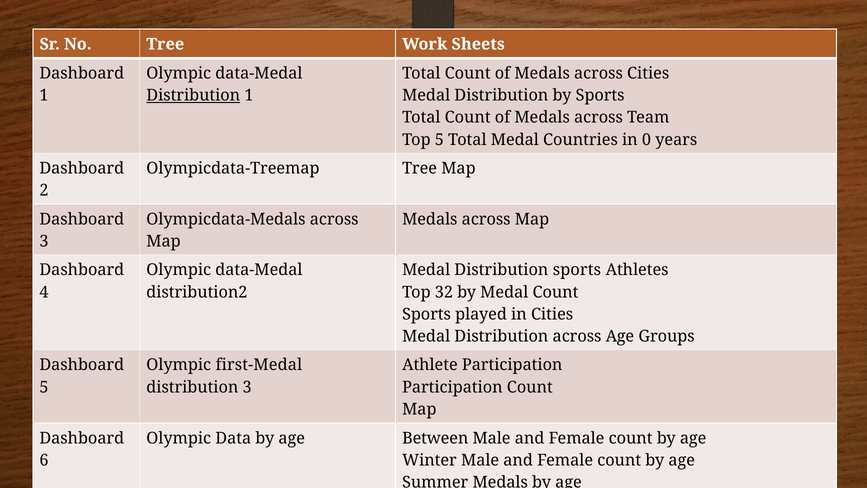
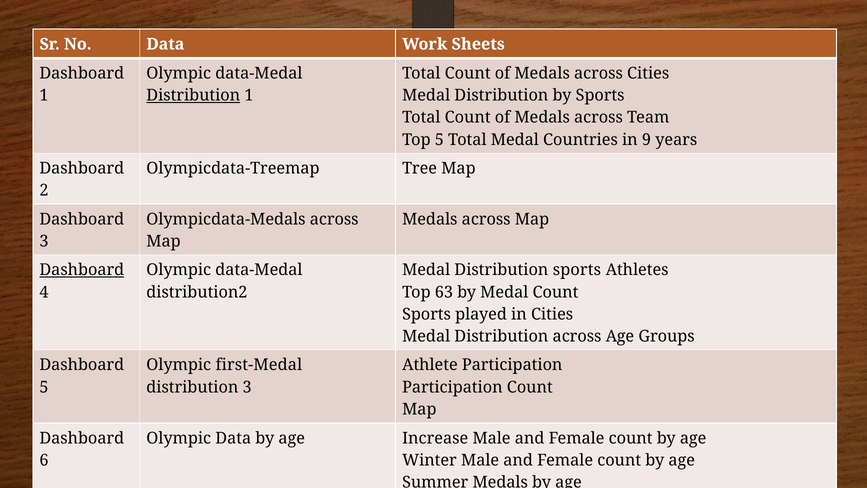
No Tree: Tree -> Data (165, 44)
0: 0 -> 9 (646, 140)
Dashboard underline: none -> present (82, 270)
32: 32 -> 63 (444, 292)
Between: Between -> Increase (435, 438)
